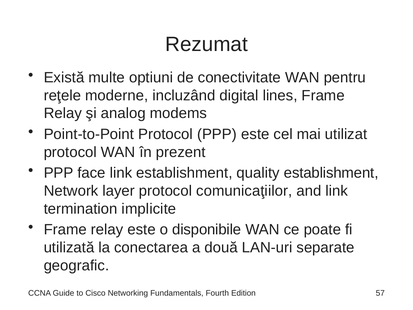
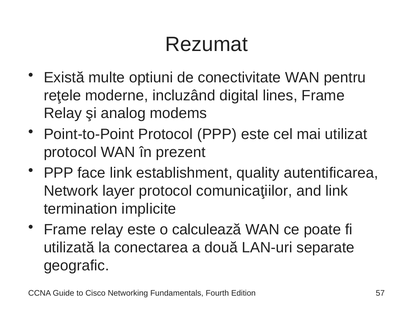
quality establishment: establishment -> autentificarea (331, 173)
disponibile: disponibile -> calculează (207, 229)
